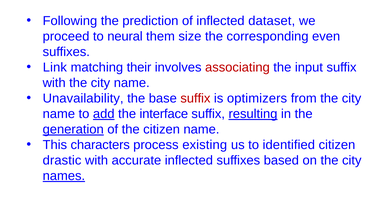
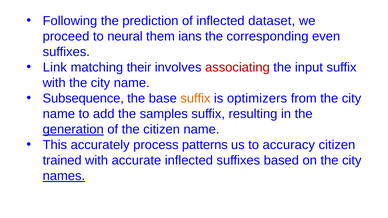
size: size -> ians (190, 36)
Unavailability: Unavailability -> Subsequence (83, 99)
suffix colour: red -> orange (195, 99)
add underline: present -> none (104, 114)
interface: interface -> samples (164, 114)
resulting underline: present -> none (253, 114)
characters: characters -> accurately (100, 145)
existing: existing -> patterns (205, 145)
identified: identified -> accuracy (289, 145)
drastic: drastic -> trained (62, 161)
